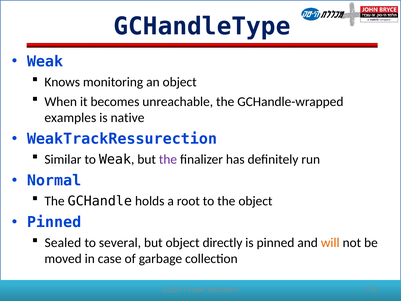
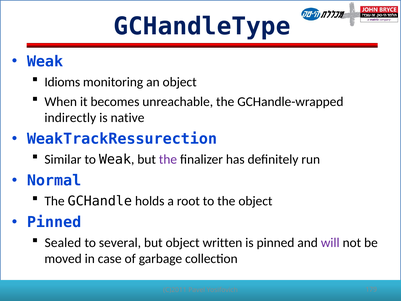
Knows: Knows -> Idioms (62, 82)
examples: examples -> indirectly (70, 118)
directly: directly -> written (222, 243)
will colour: orange -> purple (330, 243)
